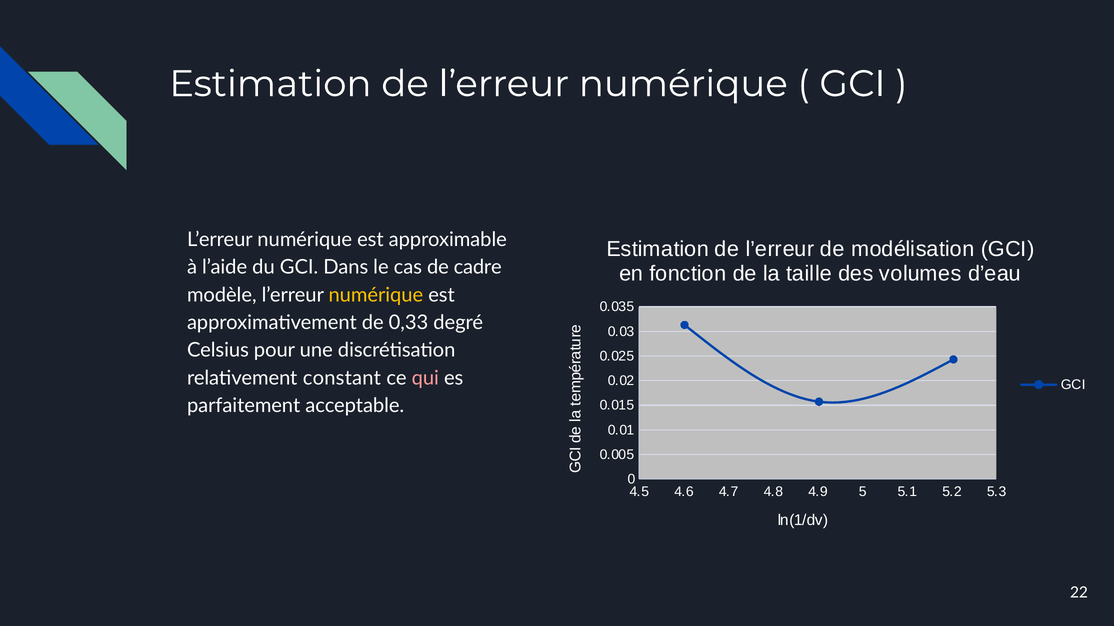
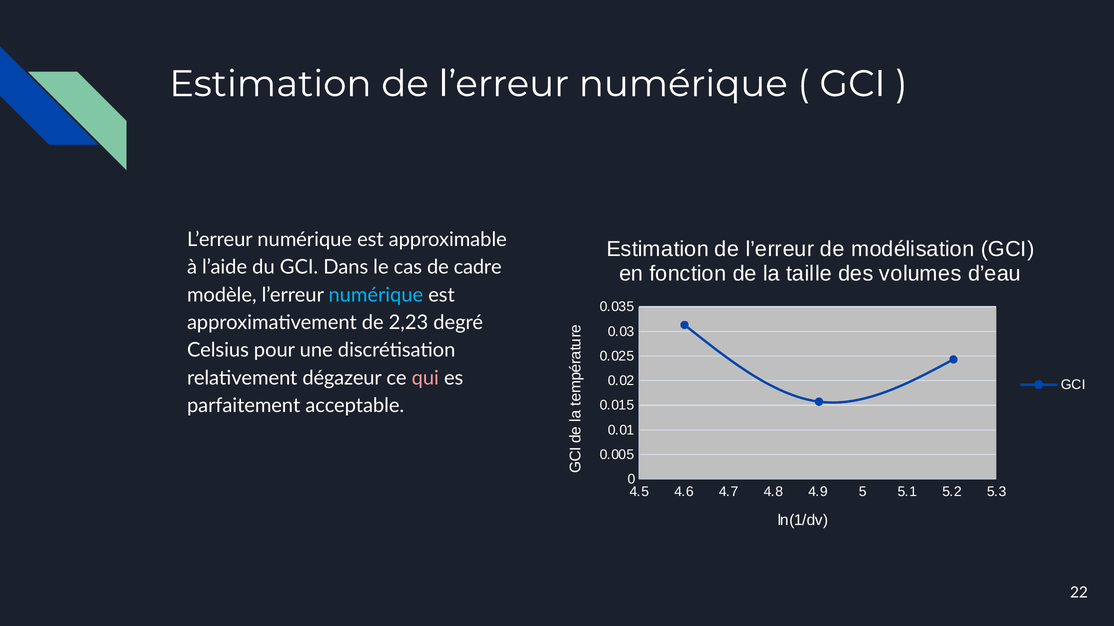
numérique colour: yellow -> light blue (376, 295)
0,33: 0,33 -> 2,23 (408, 323)
constant: constant -> dégazeur (342, 378)
